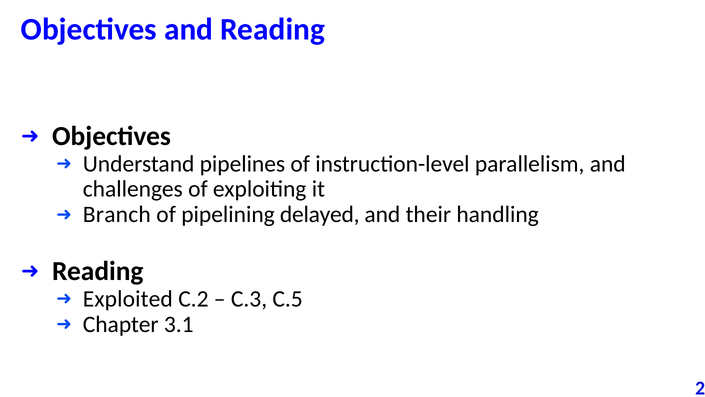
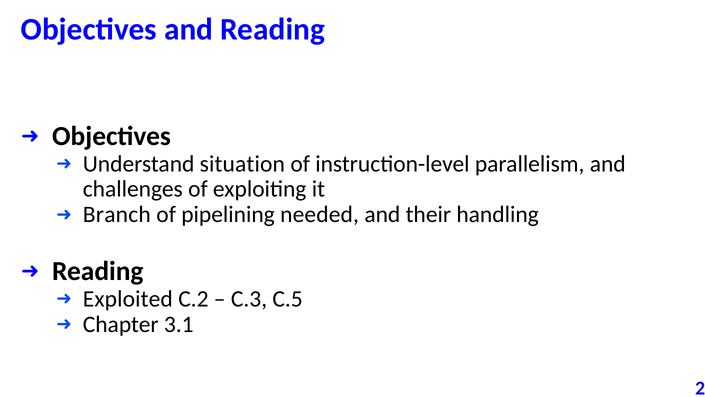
pipelines: pipelines -> situation (242, 164)
delayed: delayed -> needed (320, 214)
